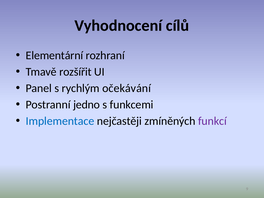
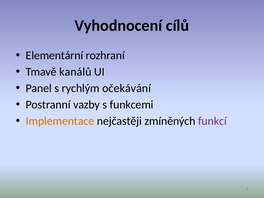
rozšířit: rozšířit -> kanálů (75, 72)
jedno: jedno -> vazby (87, 105)
Implementace colour: blue -> orange (60, 121)
